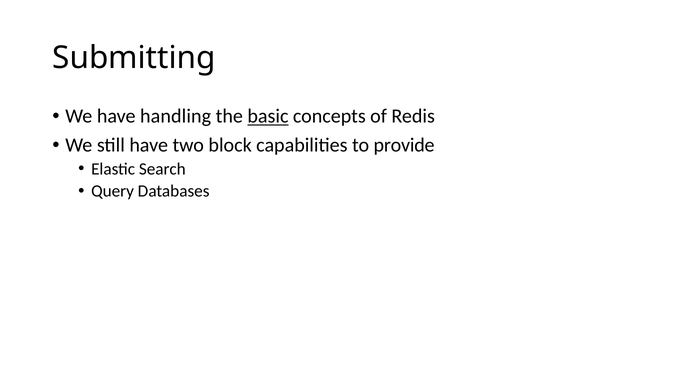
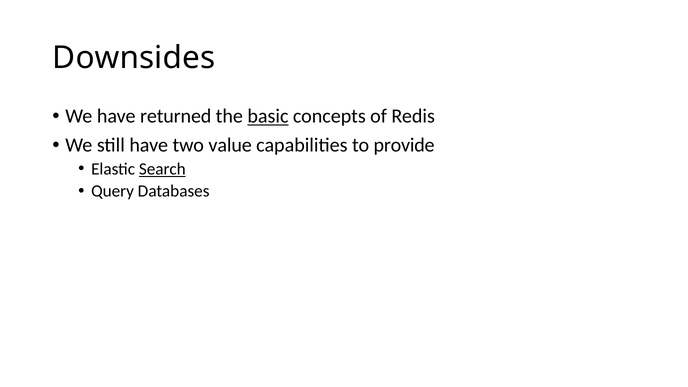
Submitting: Submitting -> Downsides (134, 58)
handling: handling -> returned (176, 116)
block: block -> value (230, 145)
Search underline: none -> present (162, 169)
